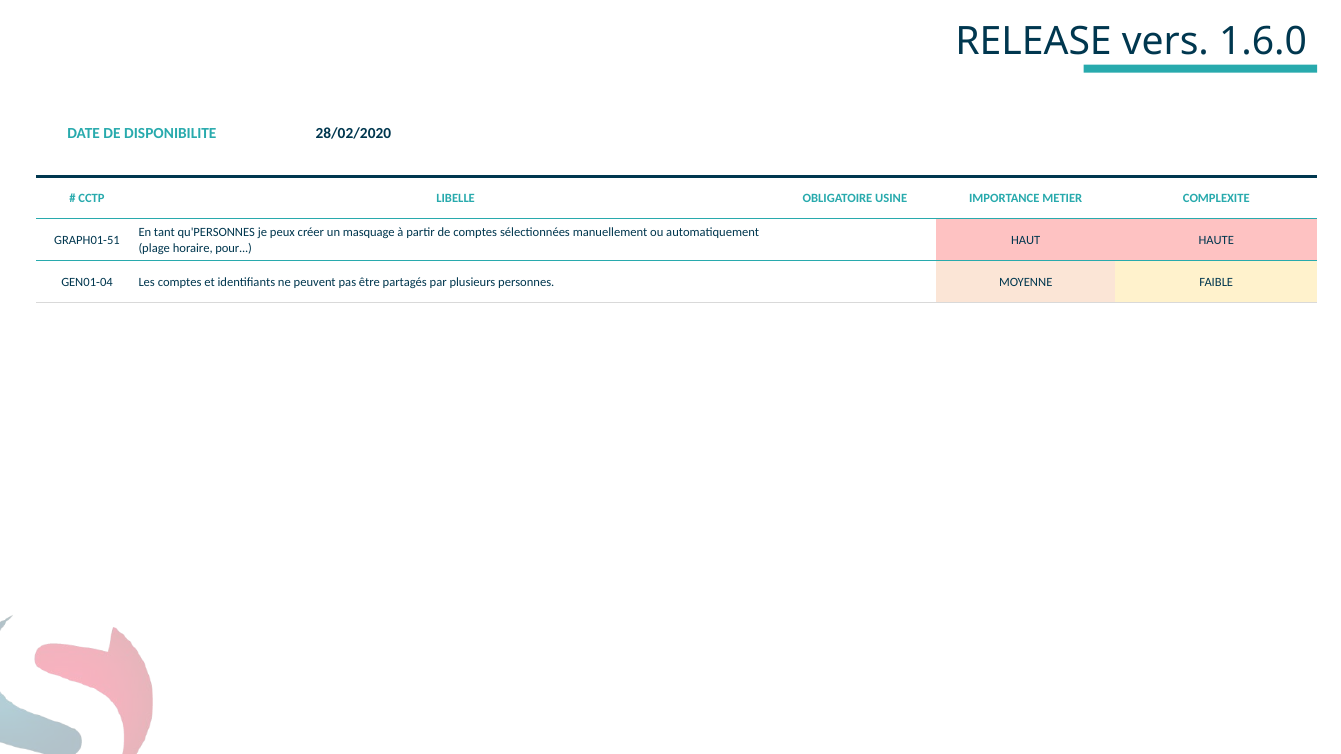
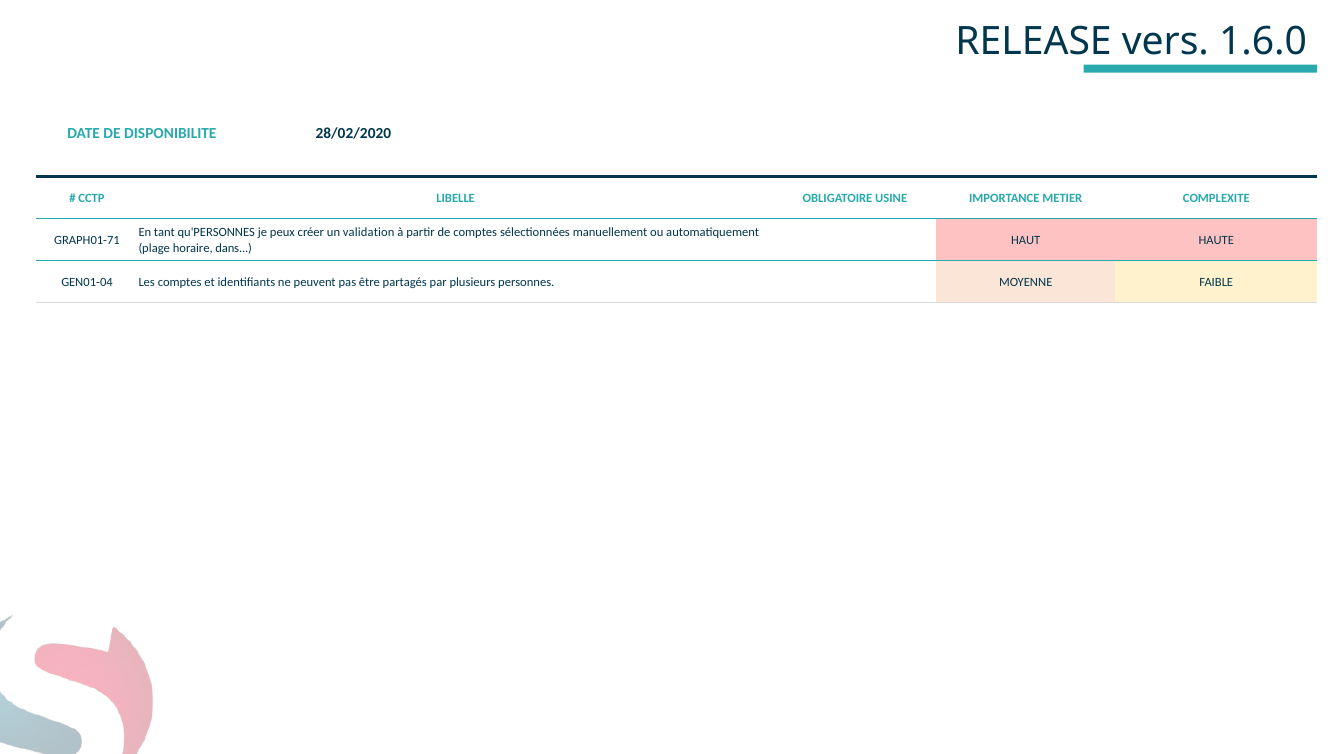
masquage: masquage -> validation (369, 233)
GRAPH01-51: GRAPH01-51 -> GRAPH01-71 (87, 240)
pour: pour -> dans (234, 248)
